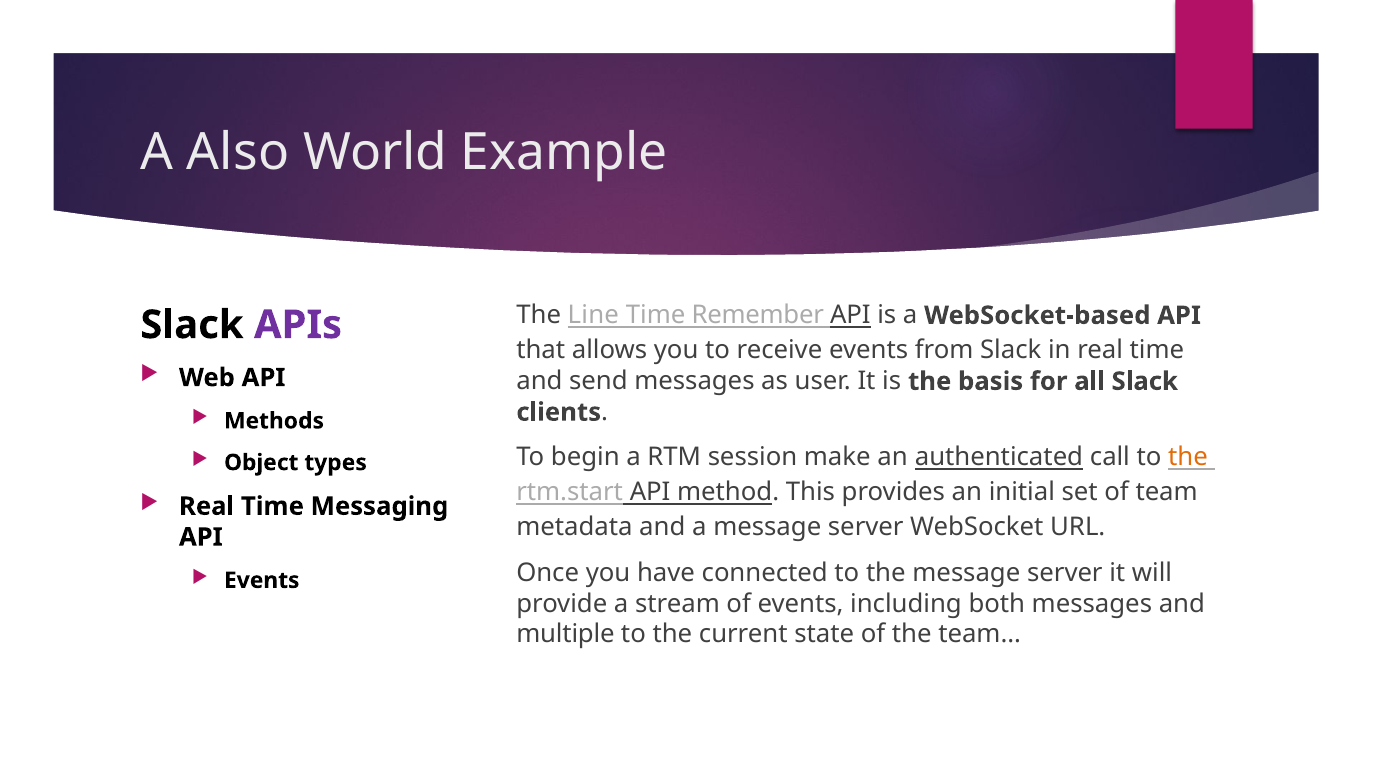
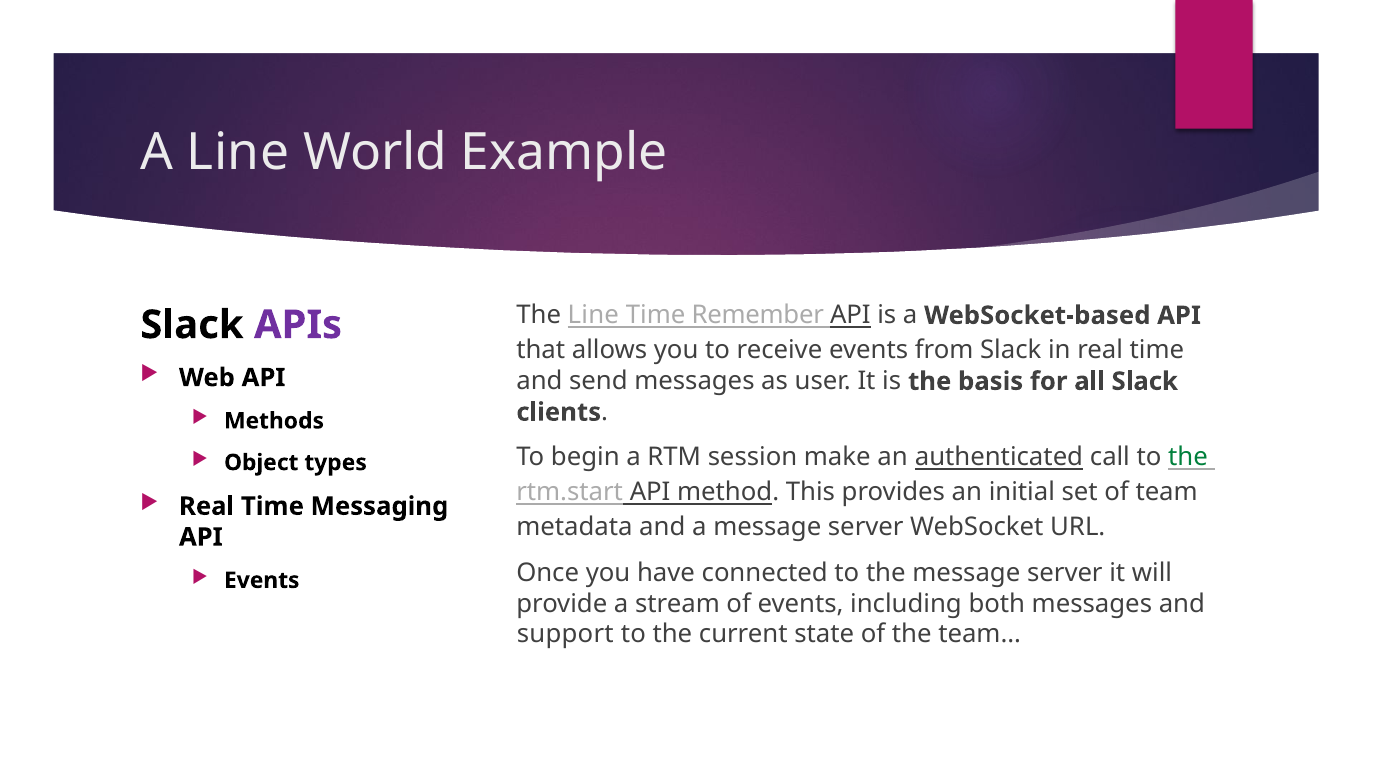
A Also: Also -> Line (238, 153)
the colour: orange -> green (1188, 458)
multiple: multiple -> support (565, 635)
